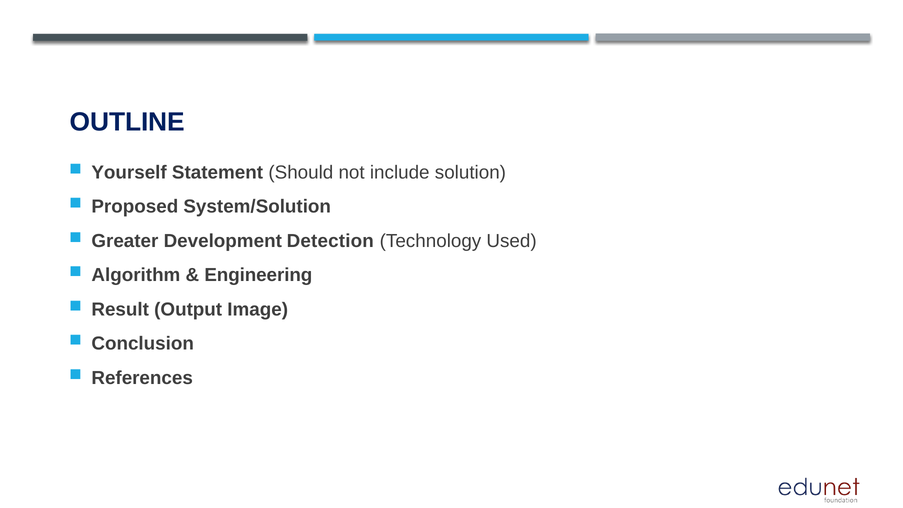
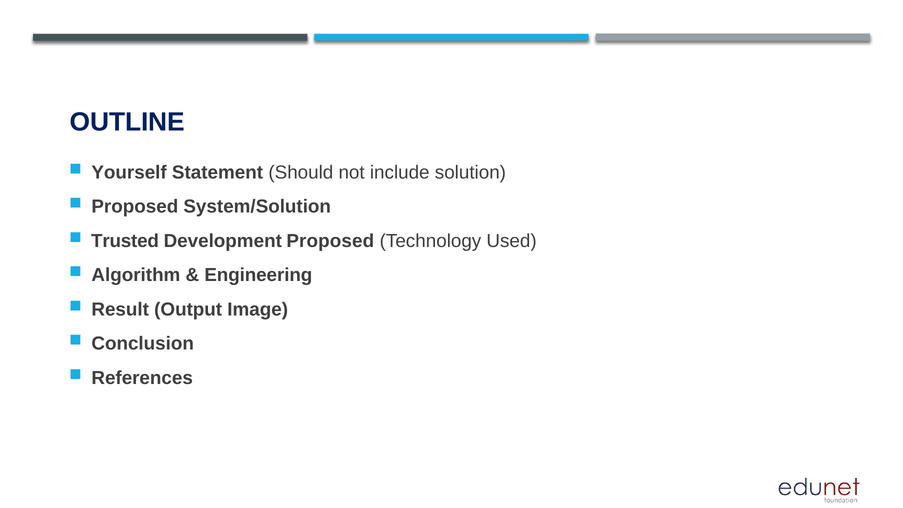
Greater: Greater -> Trusted (125, 241)
Development Detection: Detection -> Proposed (330, 241)
